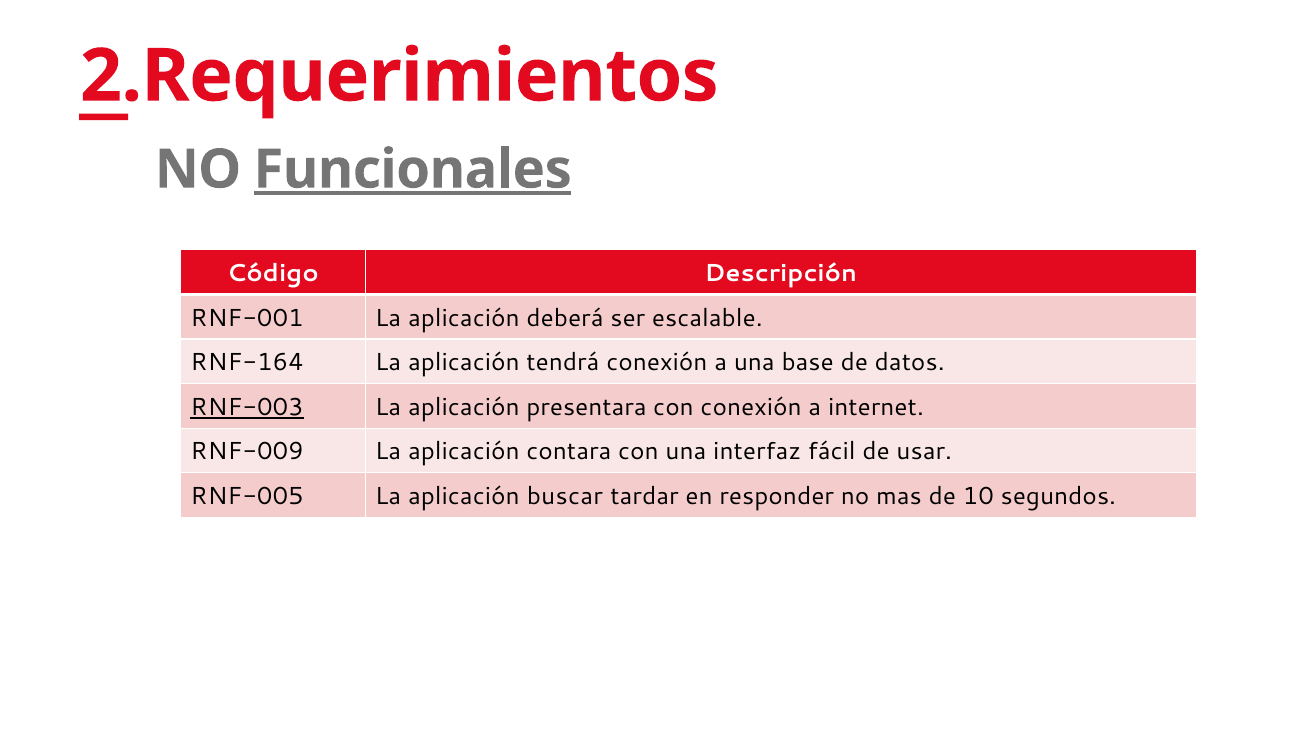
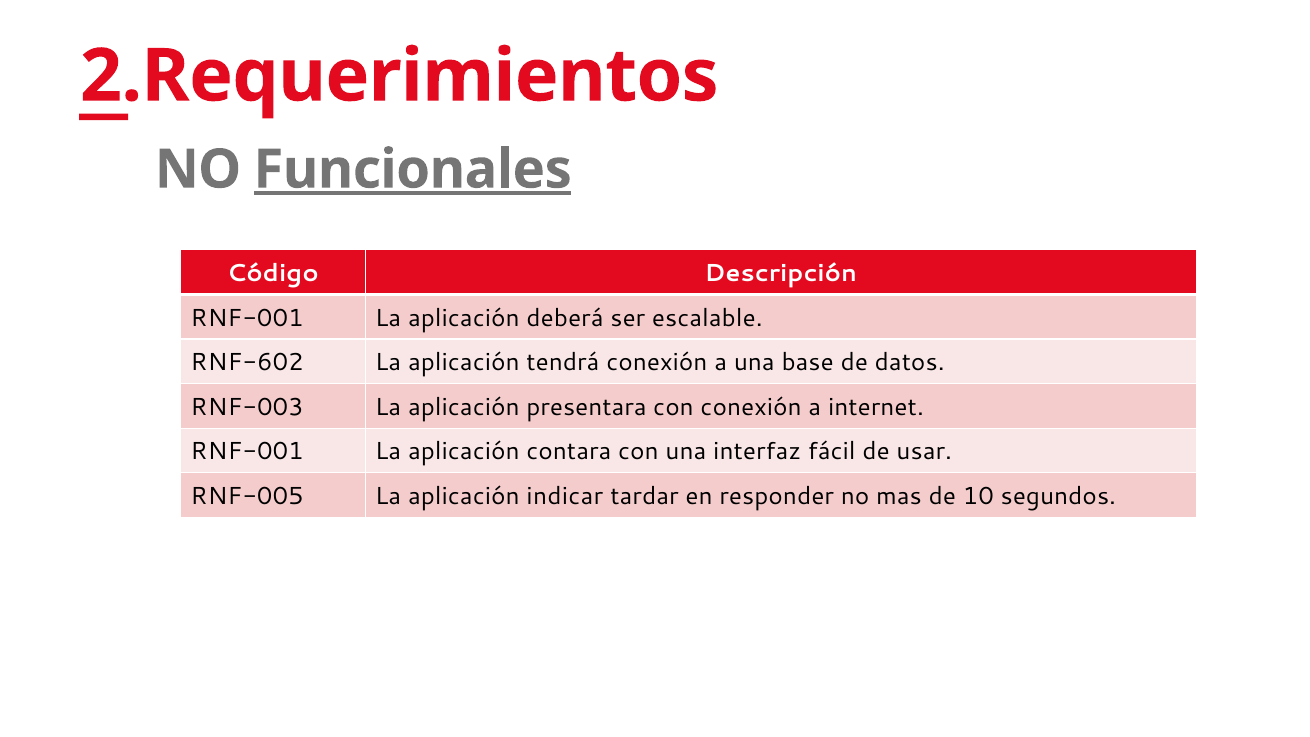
RNF-164: RNF-164 -> RNF-602 (247, 363)
RNF-003 underline: present -> none (247, 407)
RNF-009: RNF-009 -> RNF-001 (247, 452)
buscar: buscar -> indicar (565, 496)
